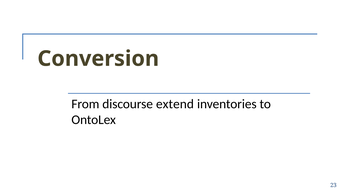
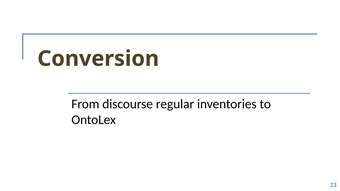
extend: extend -> regular (175, 104)
